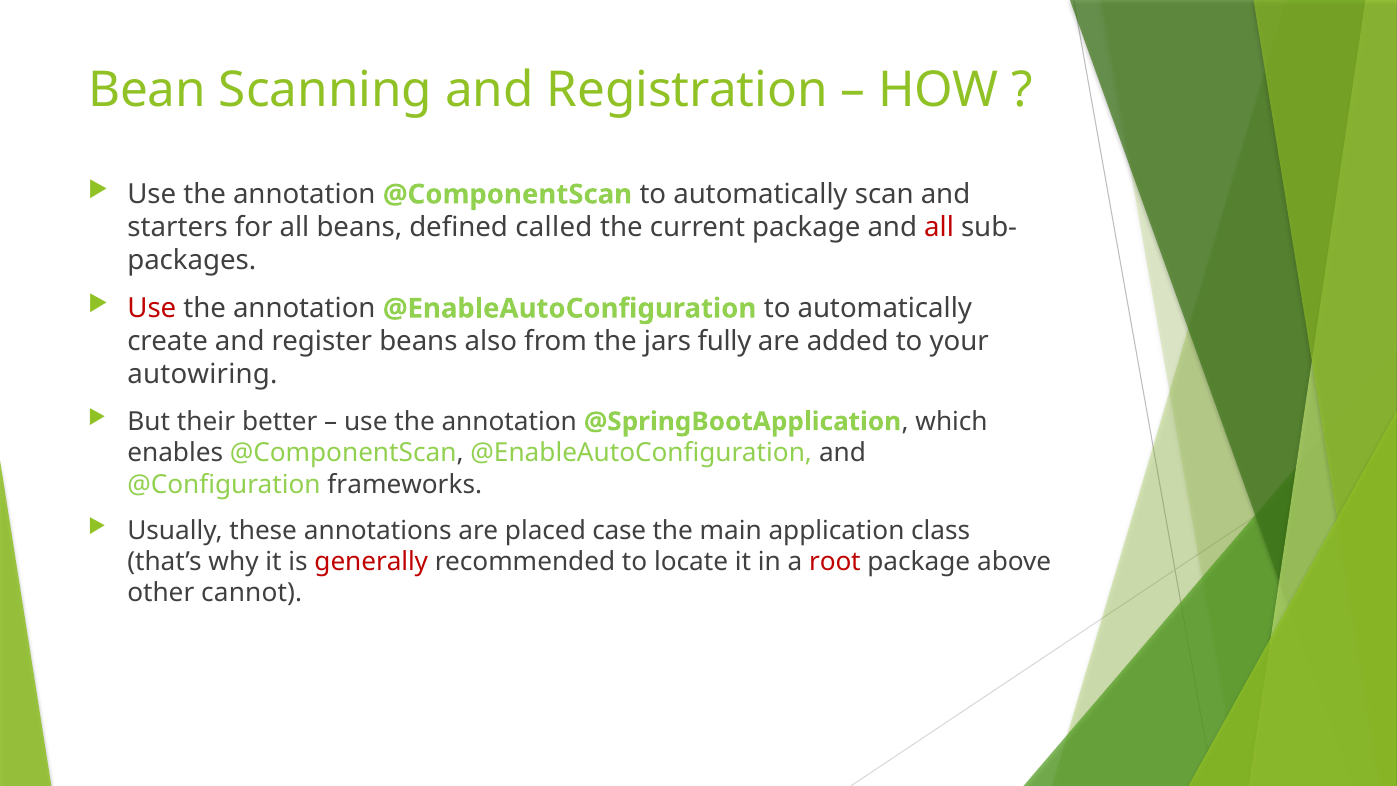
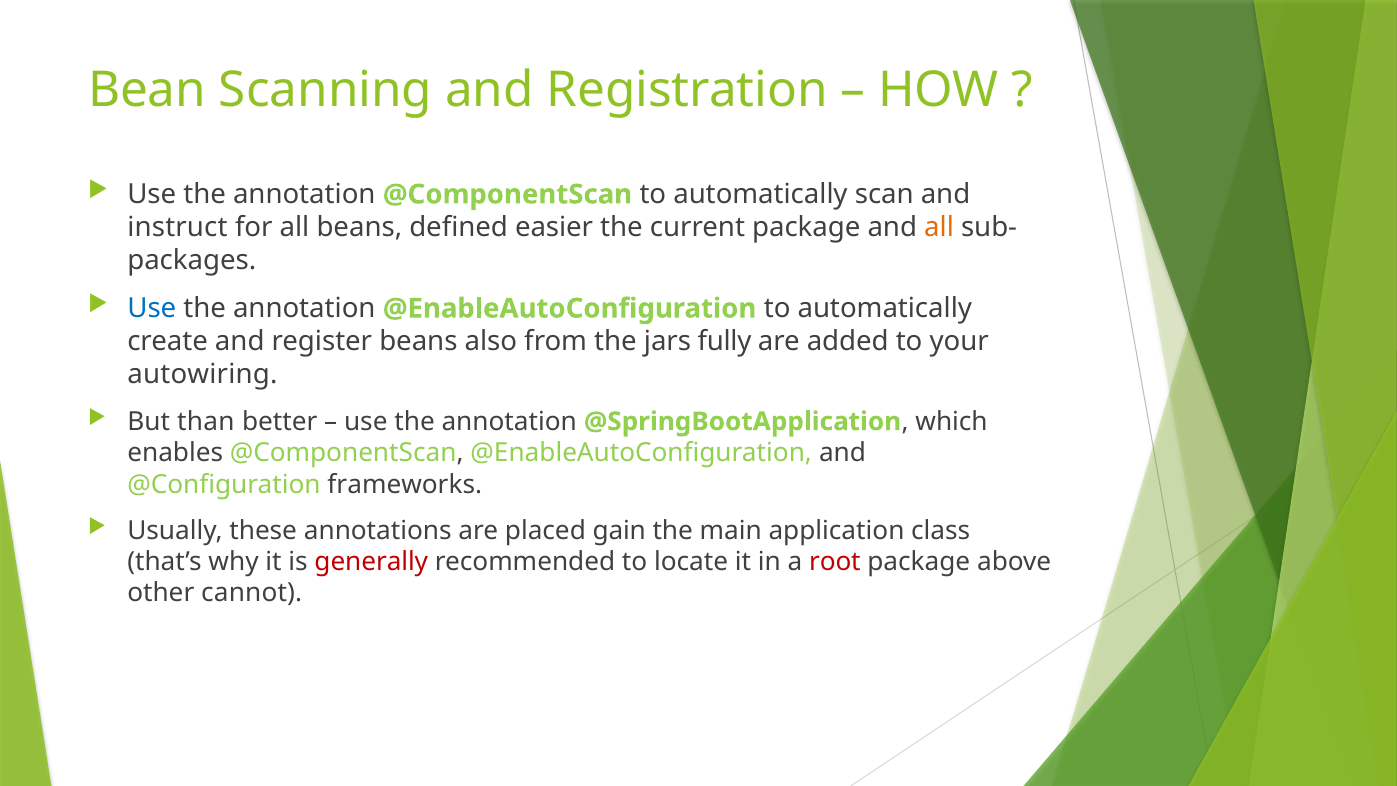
starters: starters -> instruct (178, 227)
called: called -> easier (554, 227)
all colour: red -> orange (939, 227)
Use colour: red -> blue (152, 308)
their: their -> than (206, 421)
case: case -> gain (619, 530)
